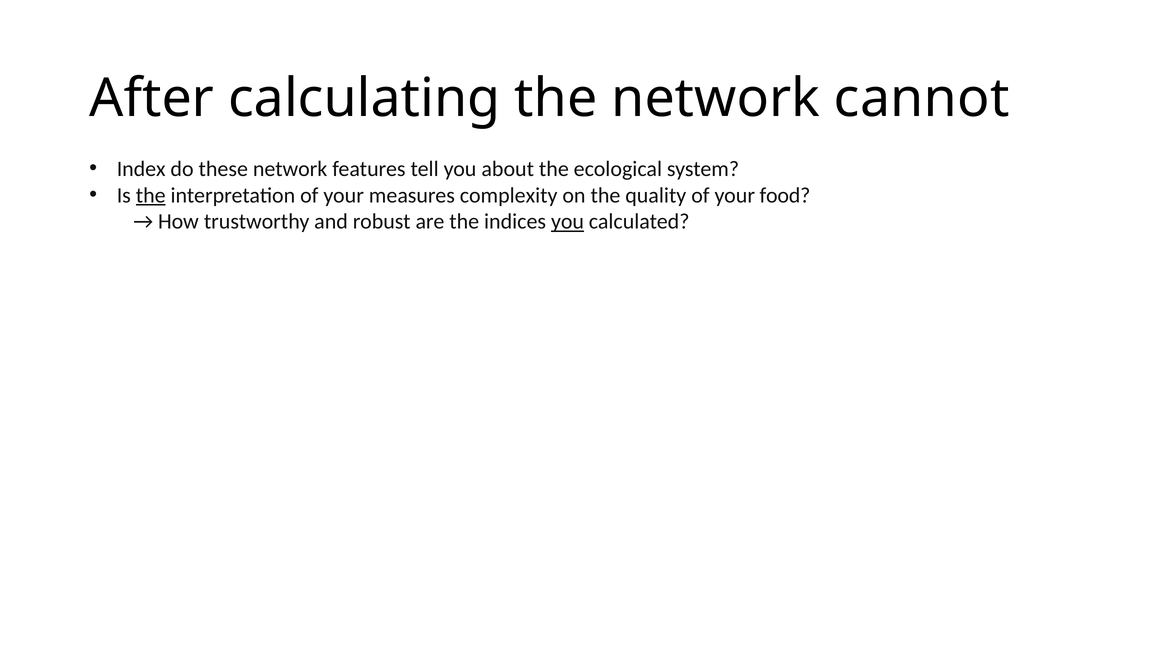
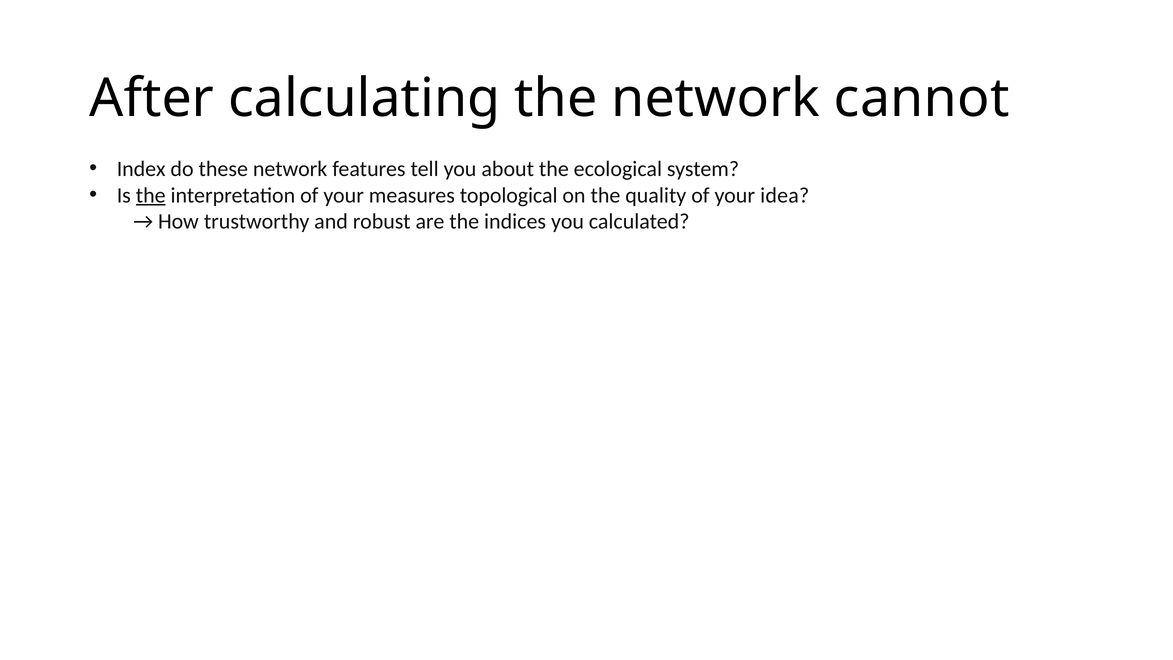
complexity: complexity -> topological (509, 195)
food: food -> idea (785, 195)
you underline: present -> none (567, 222)
